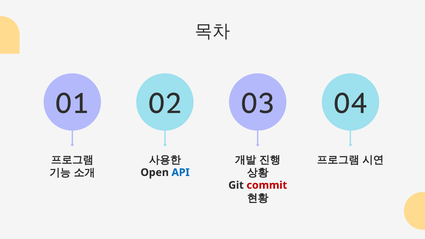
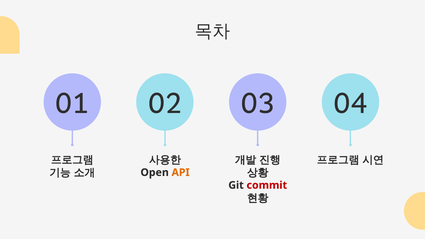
API colour: blue -> orange (181, 173)
